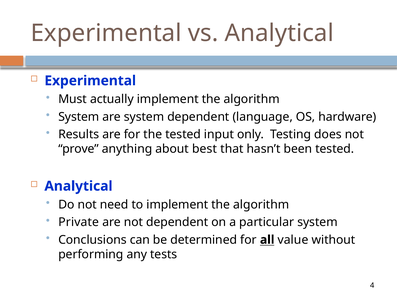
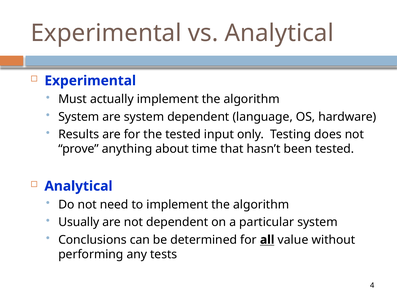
best: best -> time (205, 149)
Private: Private -> Usually (79, 222)
